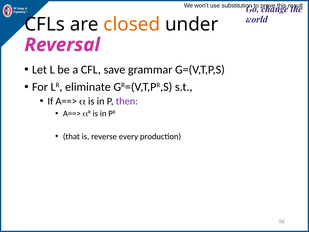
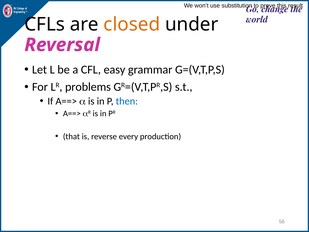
save: save -> easy (114, 70)
eliminate: eliminate -> problems (88, 87)
then colour: purple -> blue (127, 101)
